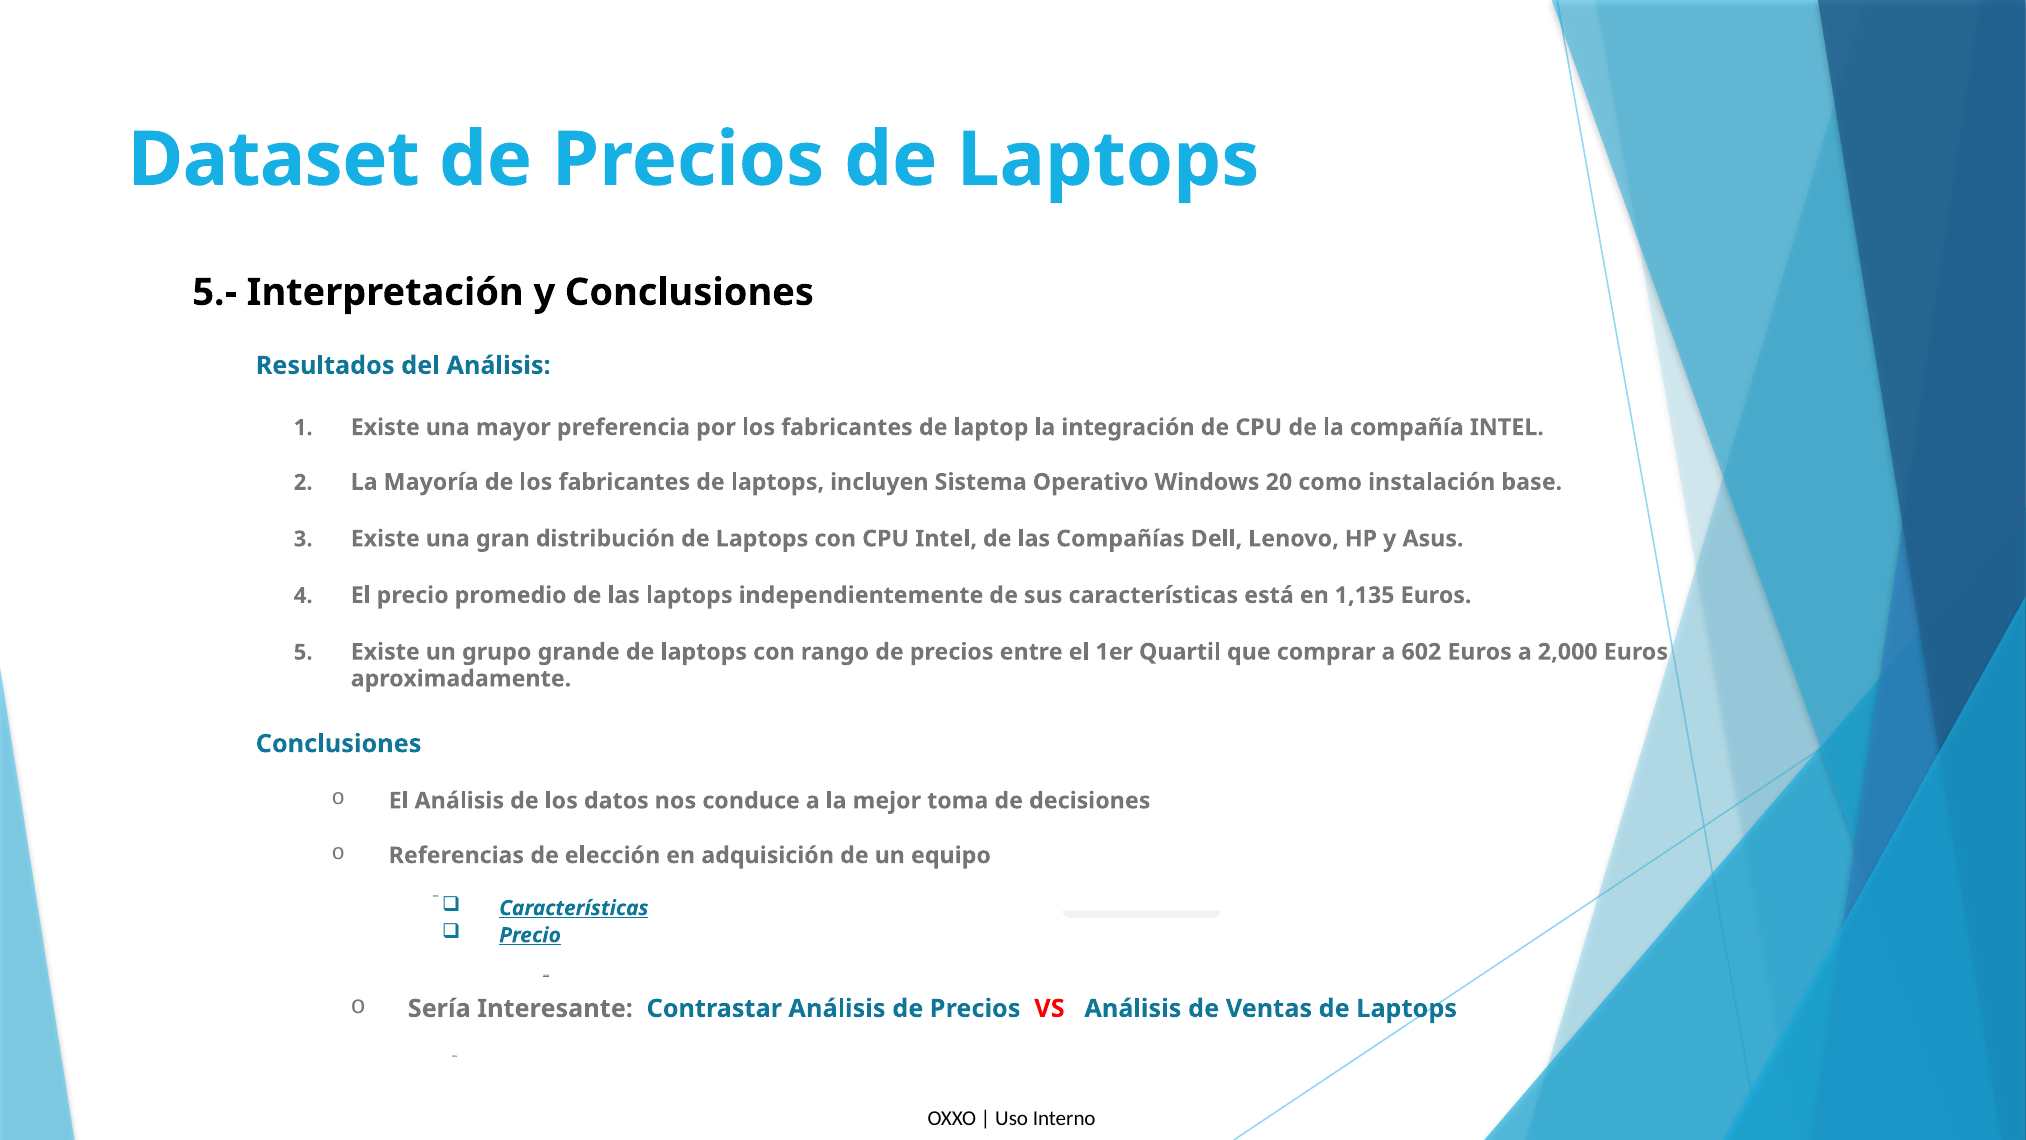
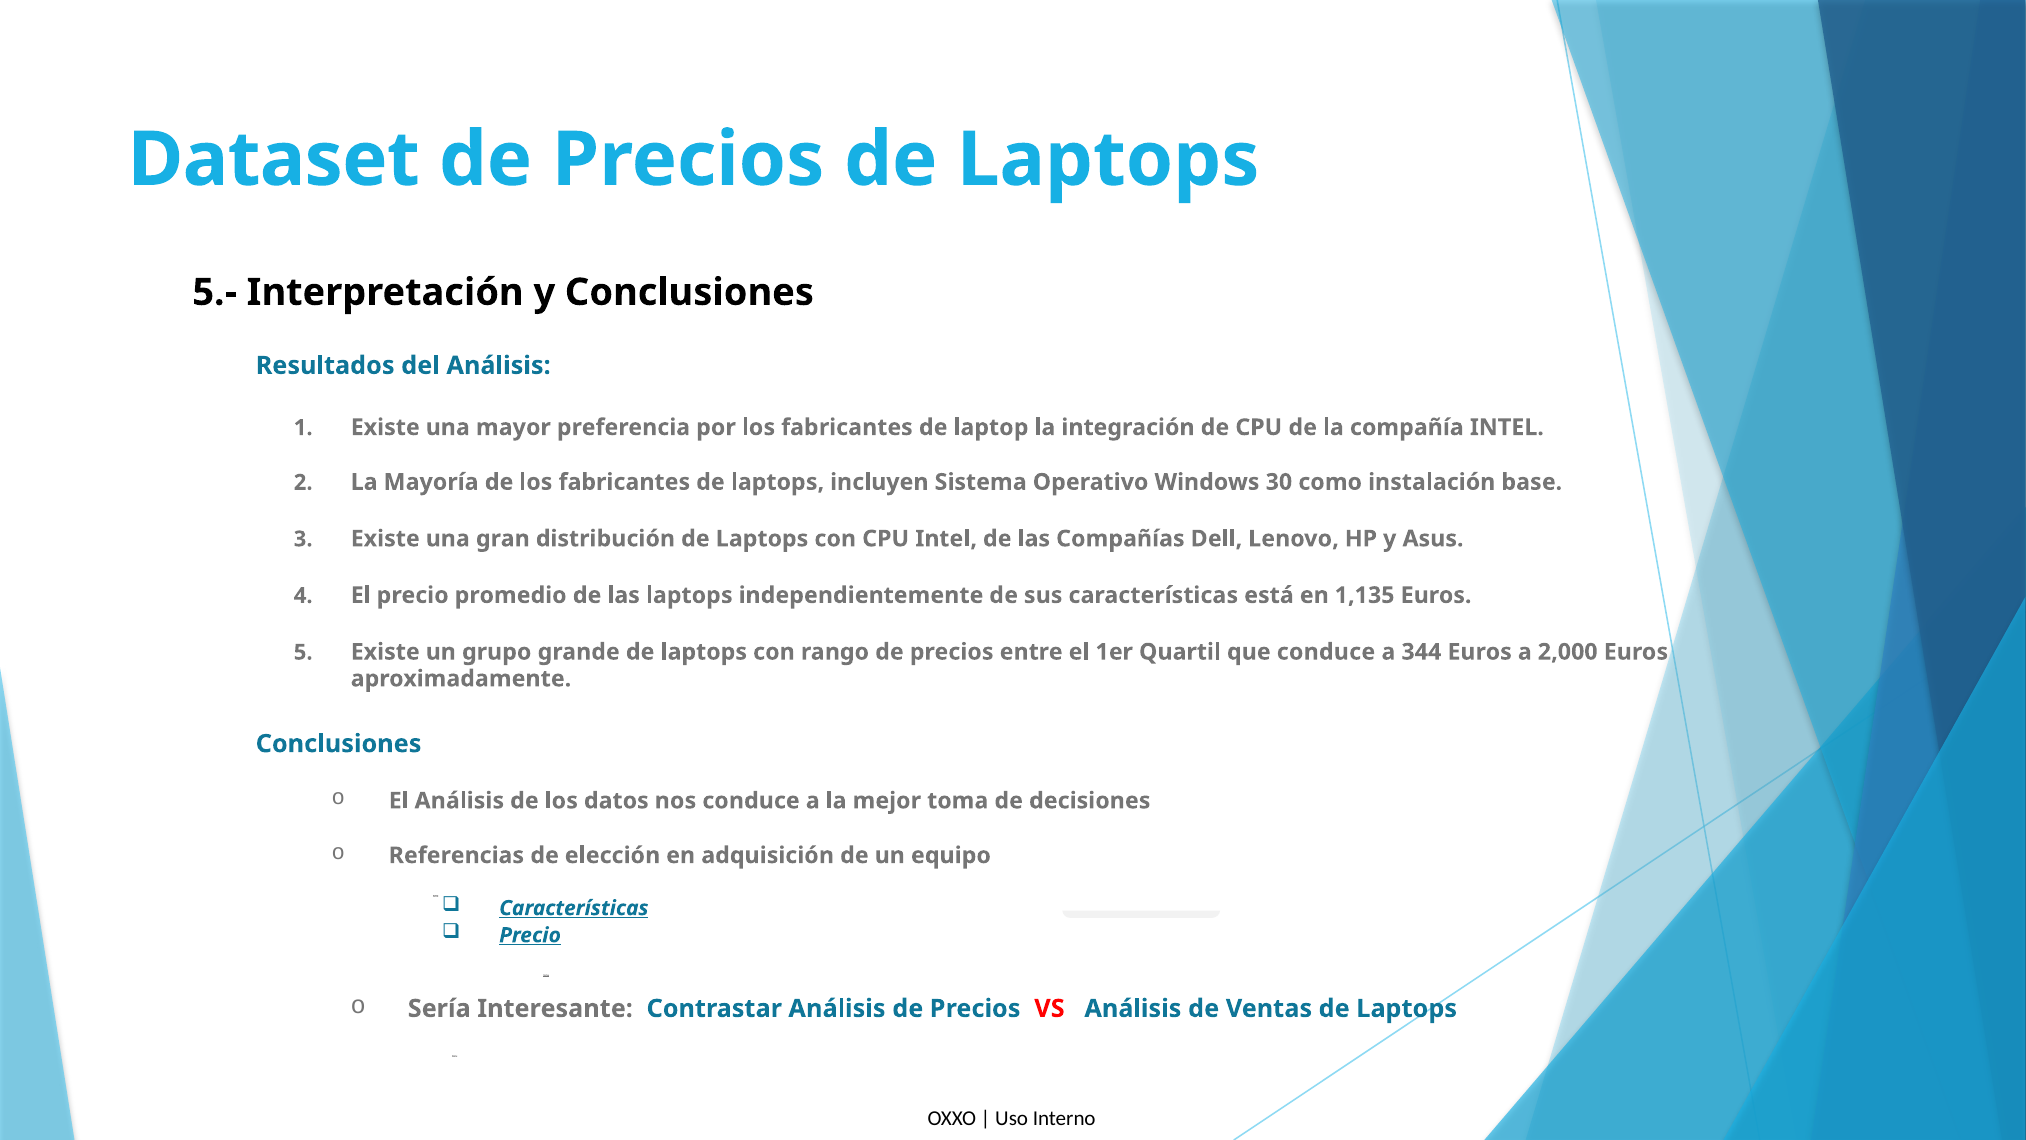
20: 20 -> 30 (1279, 482)
que comprar: comprar -> conduce (1326, 652)
602: 602 -> 344 (1421, 652)
